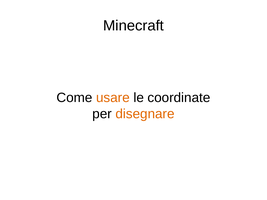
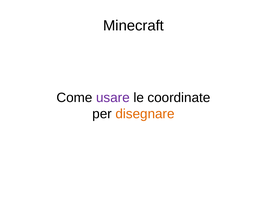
usare colour: orange -> purple (113, 98)
